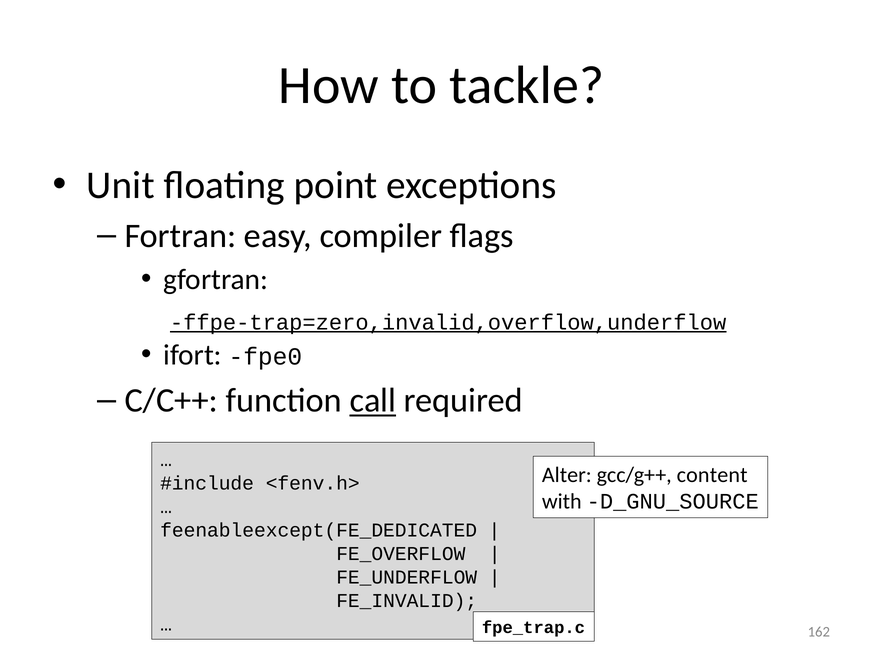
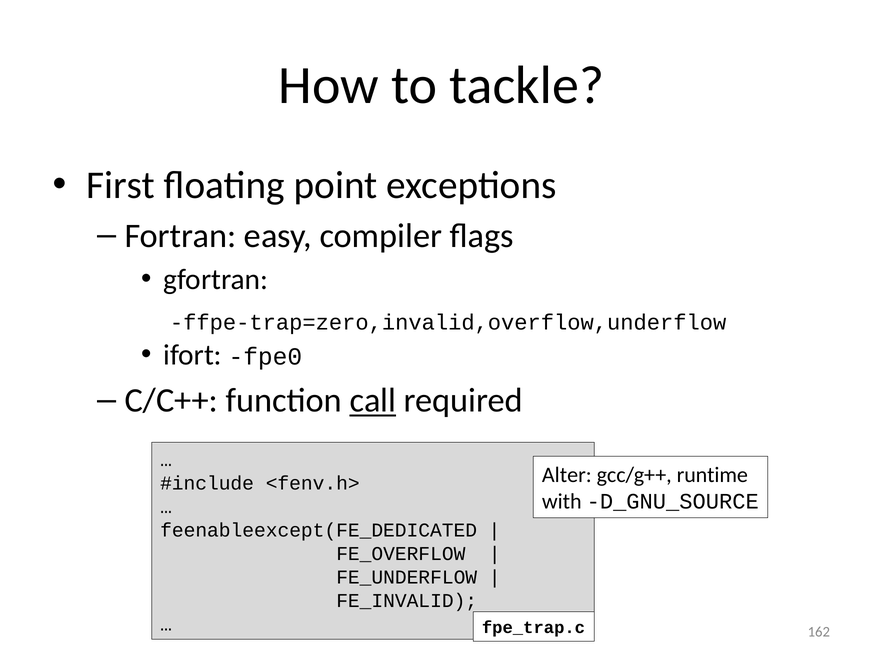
Unit: Unit -> First (121, 185)
ffpe-trap=zero,invalid,overflow,underflow underline: present -> none (448, 322)
content: content -> runtime (712, 475)
